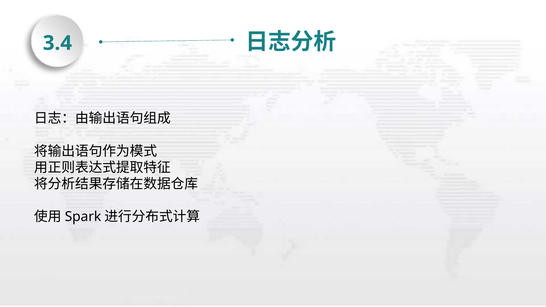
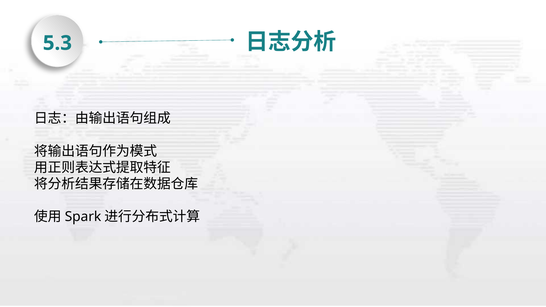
3.4: 3.4 -> 5.3 (57, 43)
